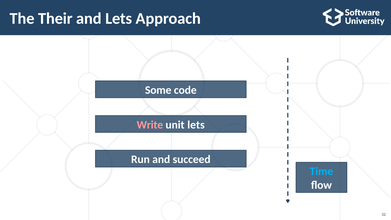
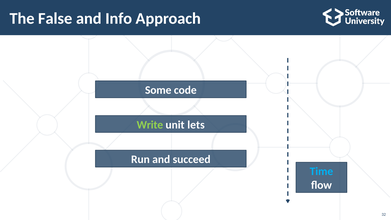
Their: Their -> False (55, 19)
and Lets: Lets -> Info (119, 19)
Write colour: pink -> light green (150, 125)
